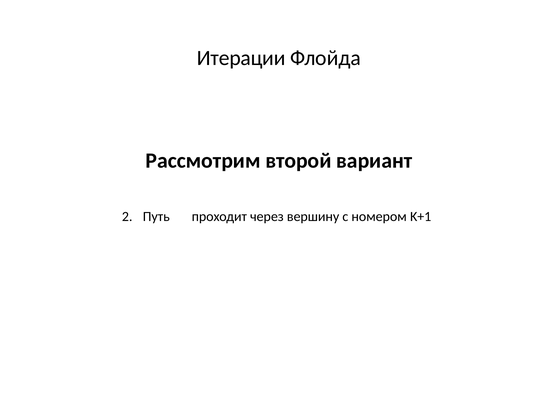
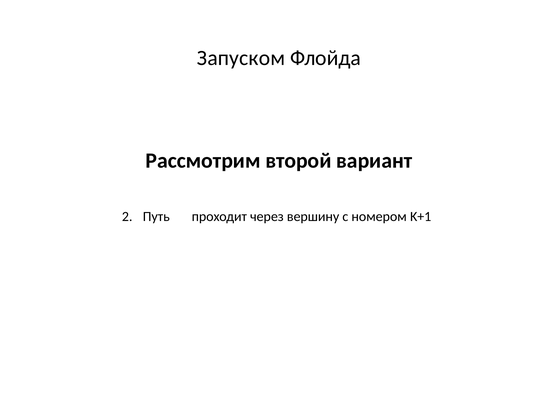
Итерации: Итерации -> Запуском (241, 58)
